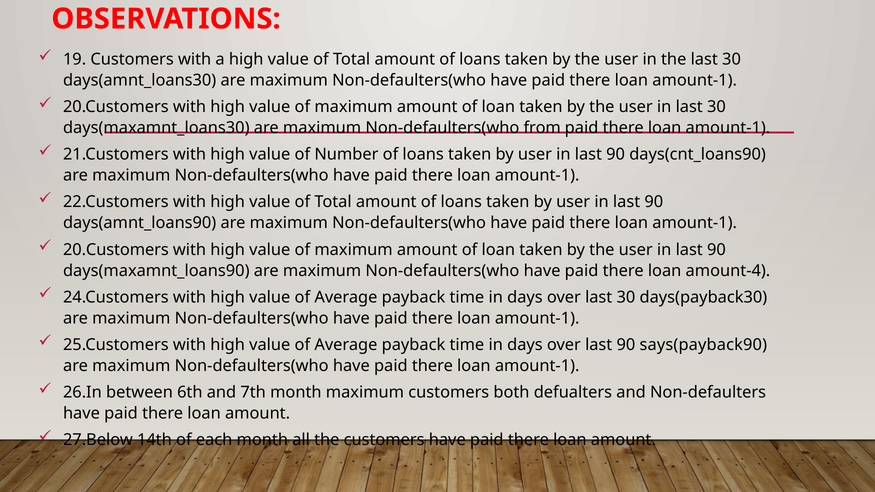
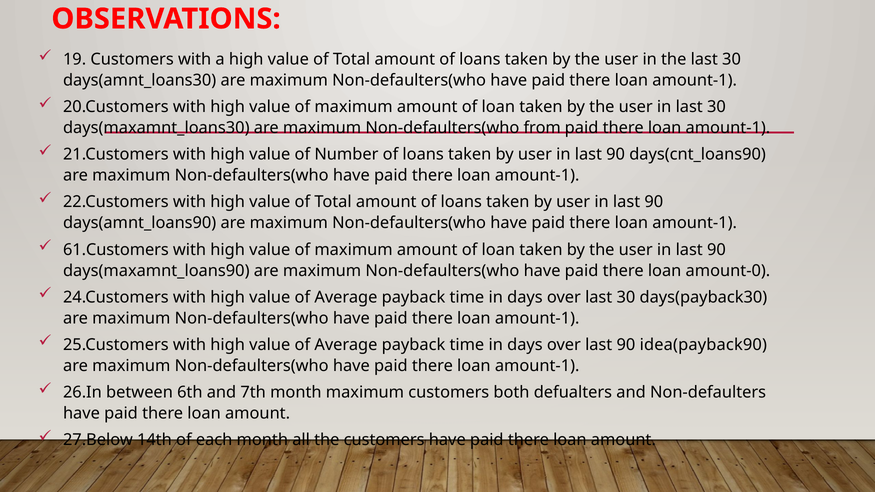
20.Customers: 20.Customers -> 61.Customers (116, 250)
amount-4: amount-4 -> amount-0 (728, 271)
says(payback90: says(payback90 -> idea(payback90 (703, 345)
